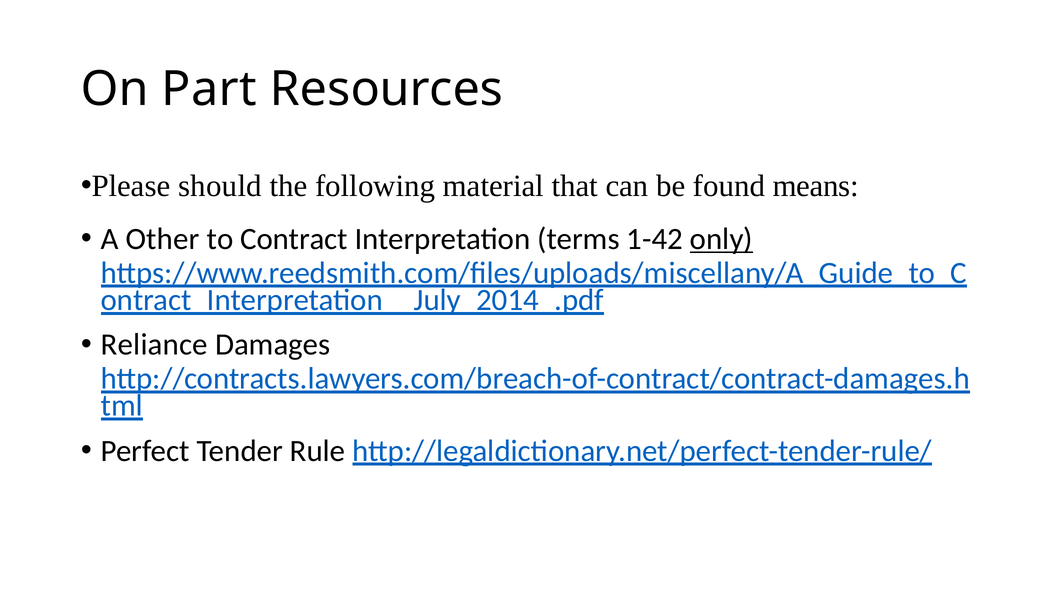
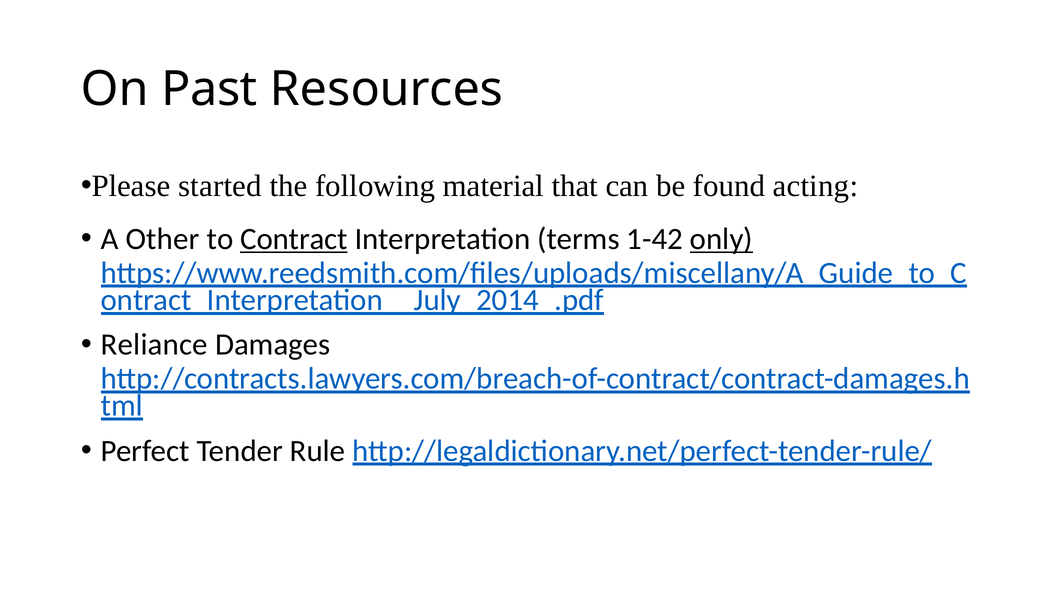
Part: Part -> Past (209, 89)
should: should -> started (220, 186)
means: means -> acting (815, 186)
Contract underline: none -> present (294, 239)
